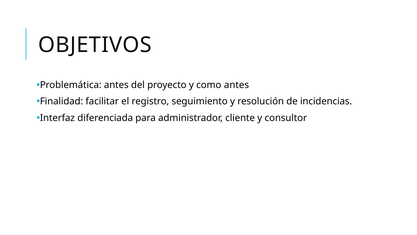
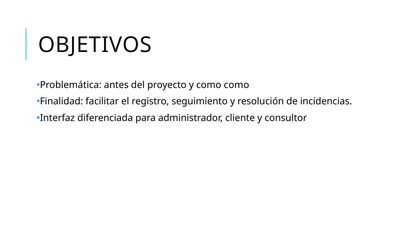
como antes: antes -> como (237, 85)
